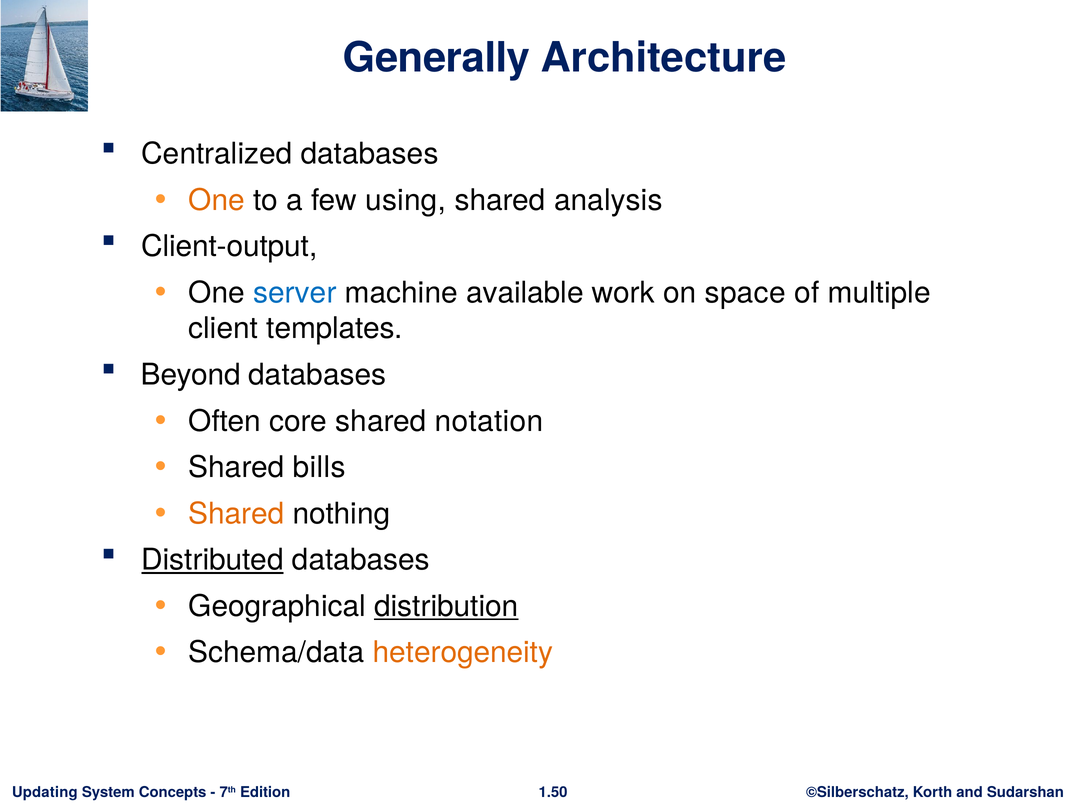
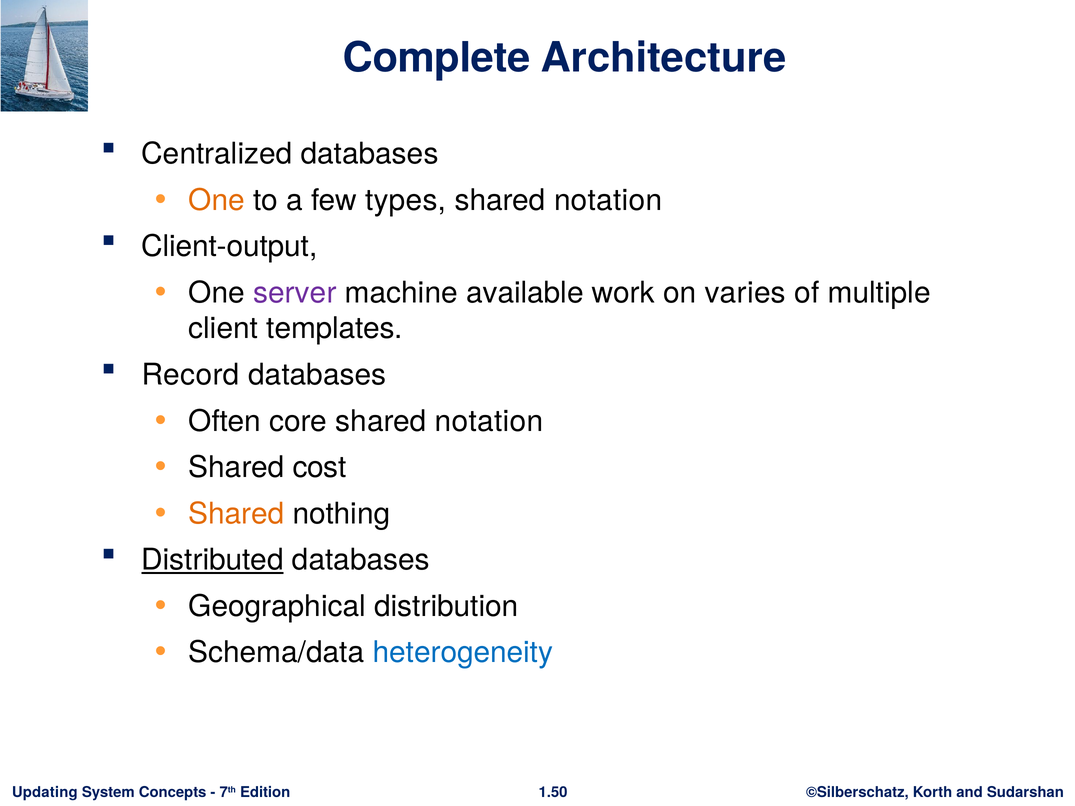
Generally: Generally -> Complete (437, 58)
using: using -> types (406, 200)
analysis: analysis -> notation (608, 200)
server colour: blue -> purple (295, 293)
space: space -> varies (745, 293)
Beyond: Beyond -> Record (191, 375)
bills: bills -> cost (319, 468)
distribution underline: present -> none (446, 607)
heterogeneity colour: orange -> blue (463, 653)
